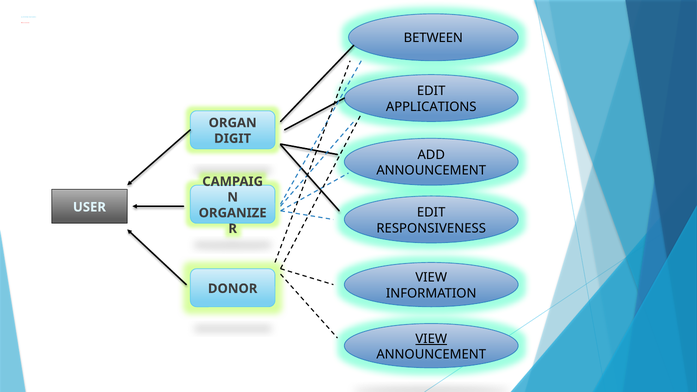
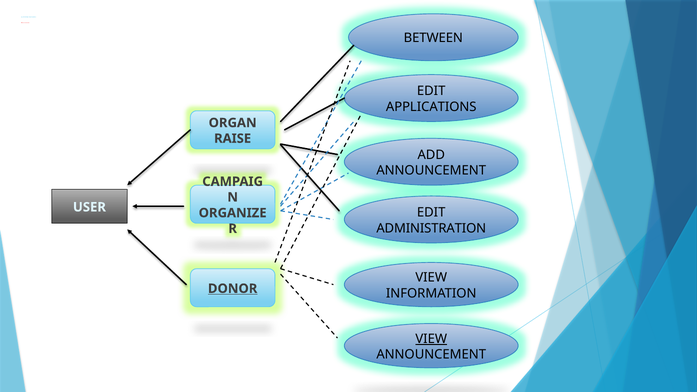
DIGIT: DIGIT -> RAISE (233, 139)
RESPONSIVENESS: RESPONSIVENESS -> ADMINISTRATION (431, 228)
DONOR underline: none -> present (233, 289)
